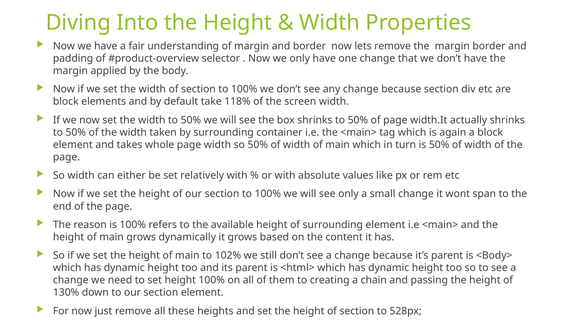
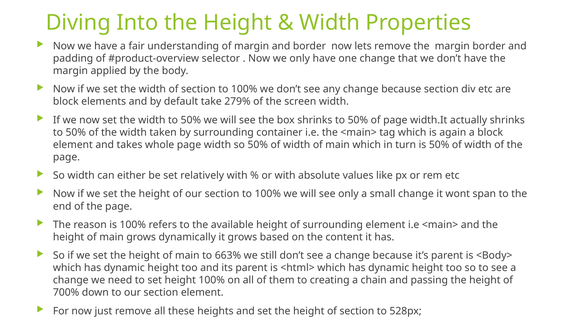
118%: 118% -> 279% (237, 102)
102%: 102% -> 663% (228, 255)
130%: 130% -> 700% (66, 292)
